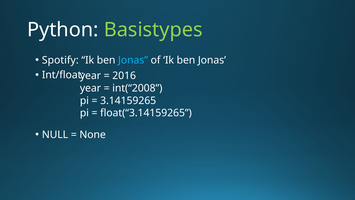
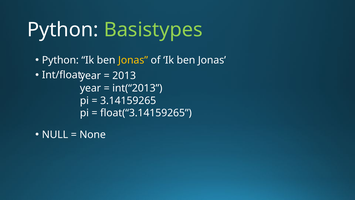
Spotify: Spotify -> Python (60, 60)
Jonas colour: light blue -> yellow (133, 60)
2016: 2016 -> 2013 (124, 76)
int(“2008: int(“2008 -> int(“2013 (137, 88)
